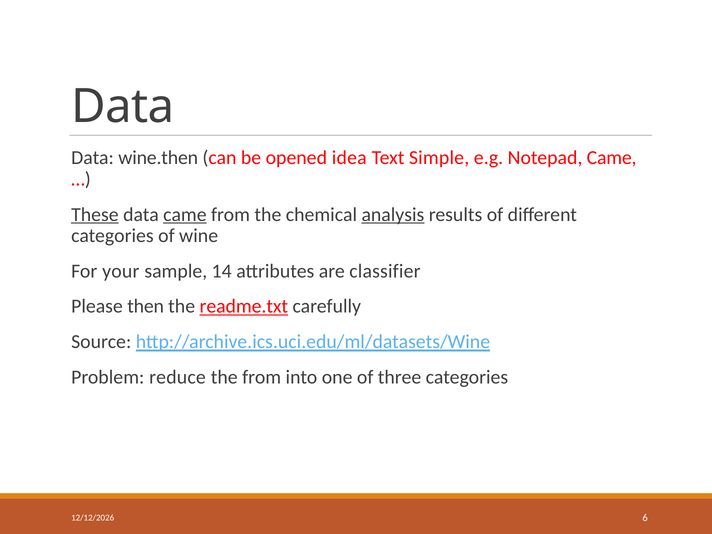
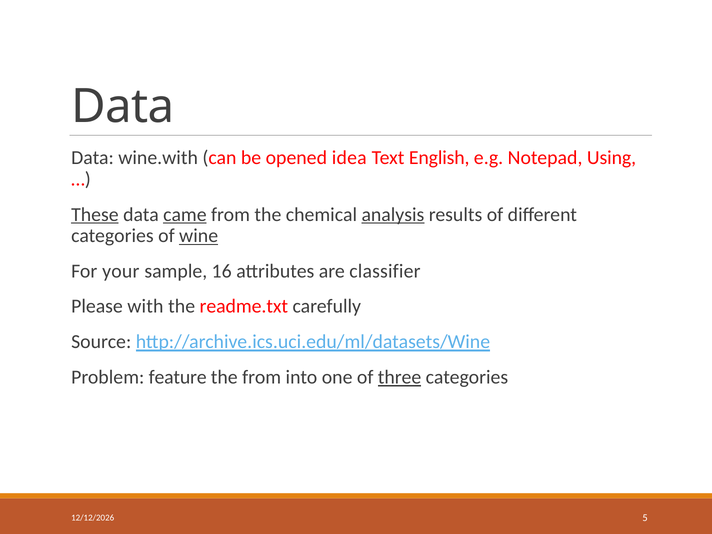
wine.then: wine.then -> wine.with (158, 158)
Simple: Simple -> English (439, 158)
Notepad Came: Came -> Using (612, 158)
wine underline: none -> present (199, 236)
14: 14 -> 16 (222, 271)
then: then -> with (145, 306)
readme.txt underline: present -> none (244, 306)
reduce: reduce -> feature (178, 377)
three underline: none -> present (400, 377)
6: 6 -> 5 (645, 518)
